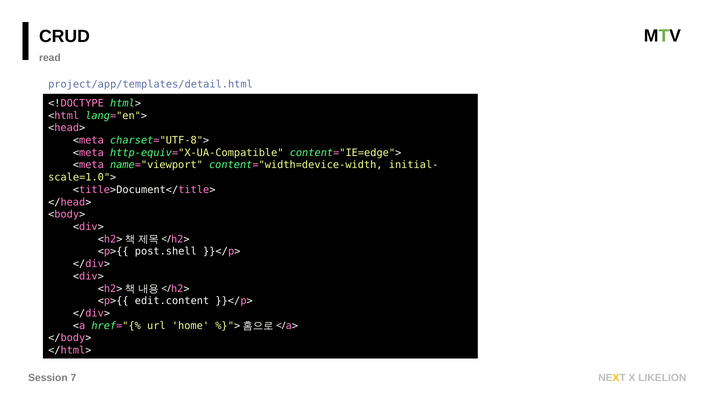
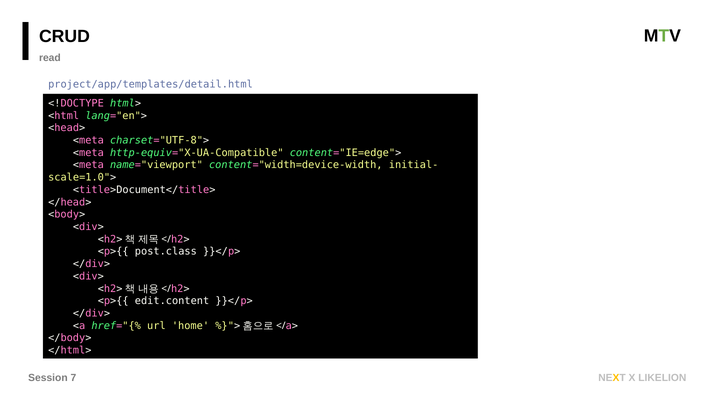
post.shell: post.shell -> post.class (166, 251)
